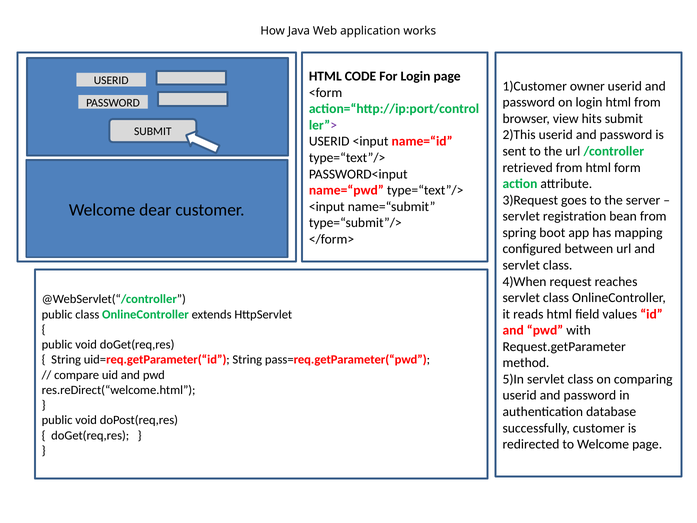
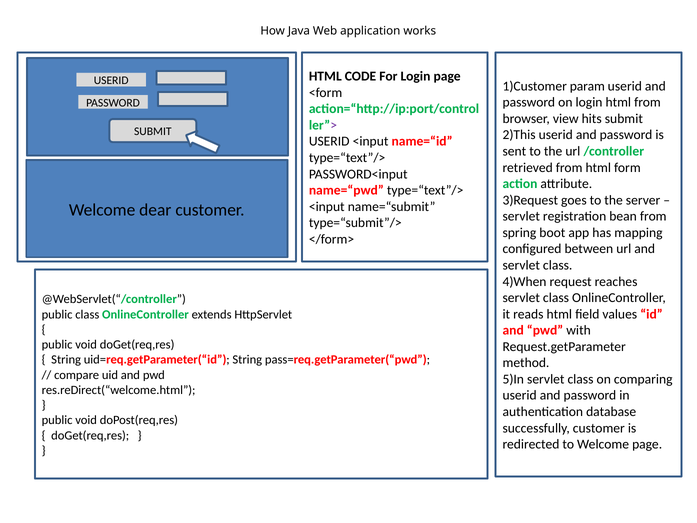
owner: owner -> param (587, 86)
